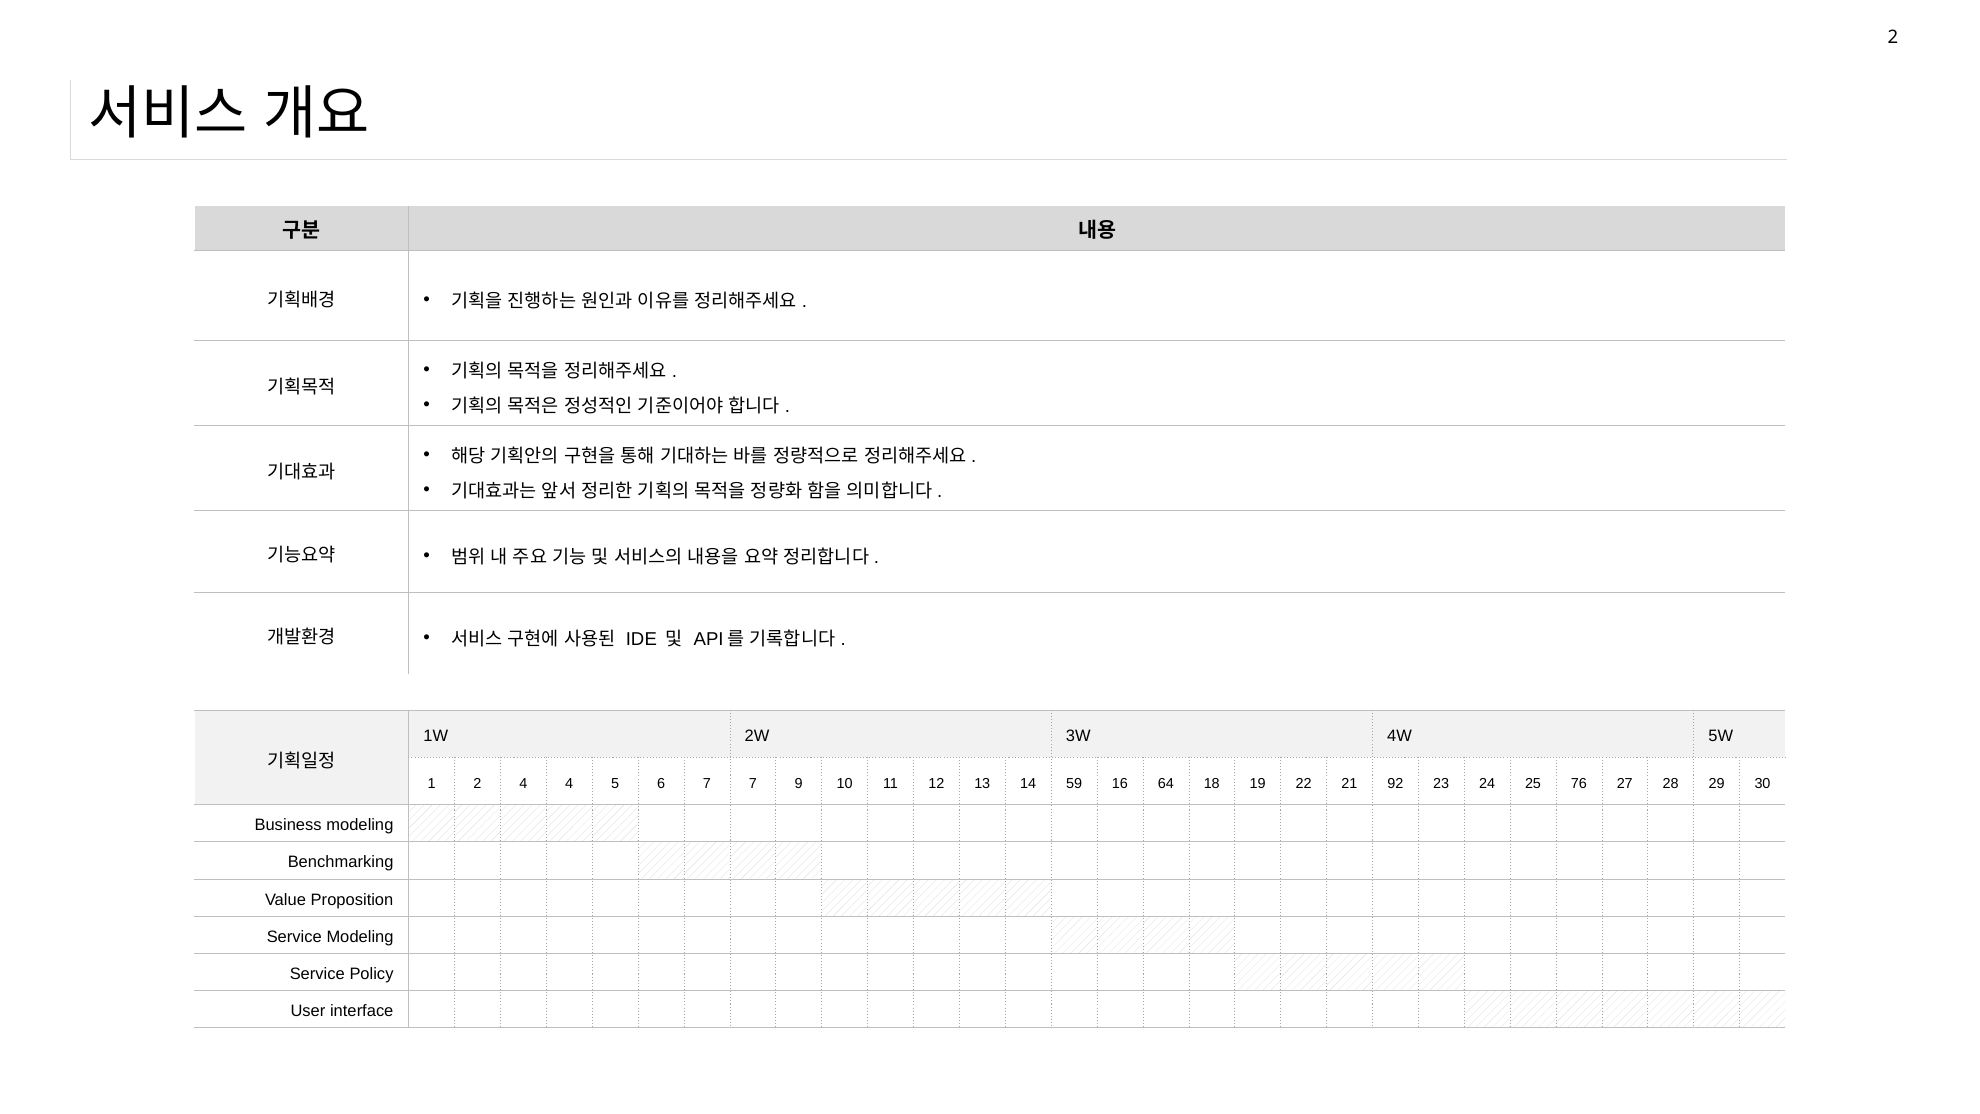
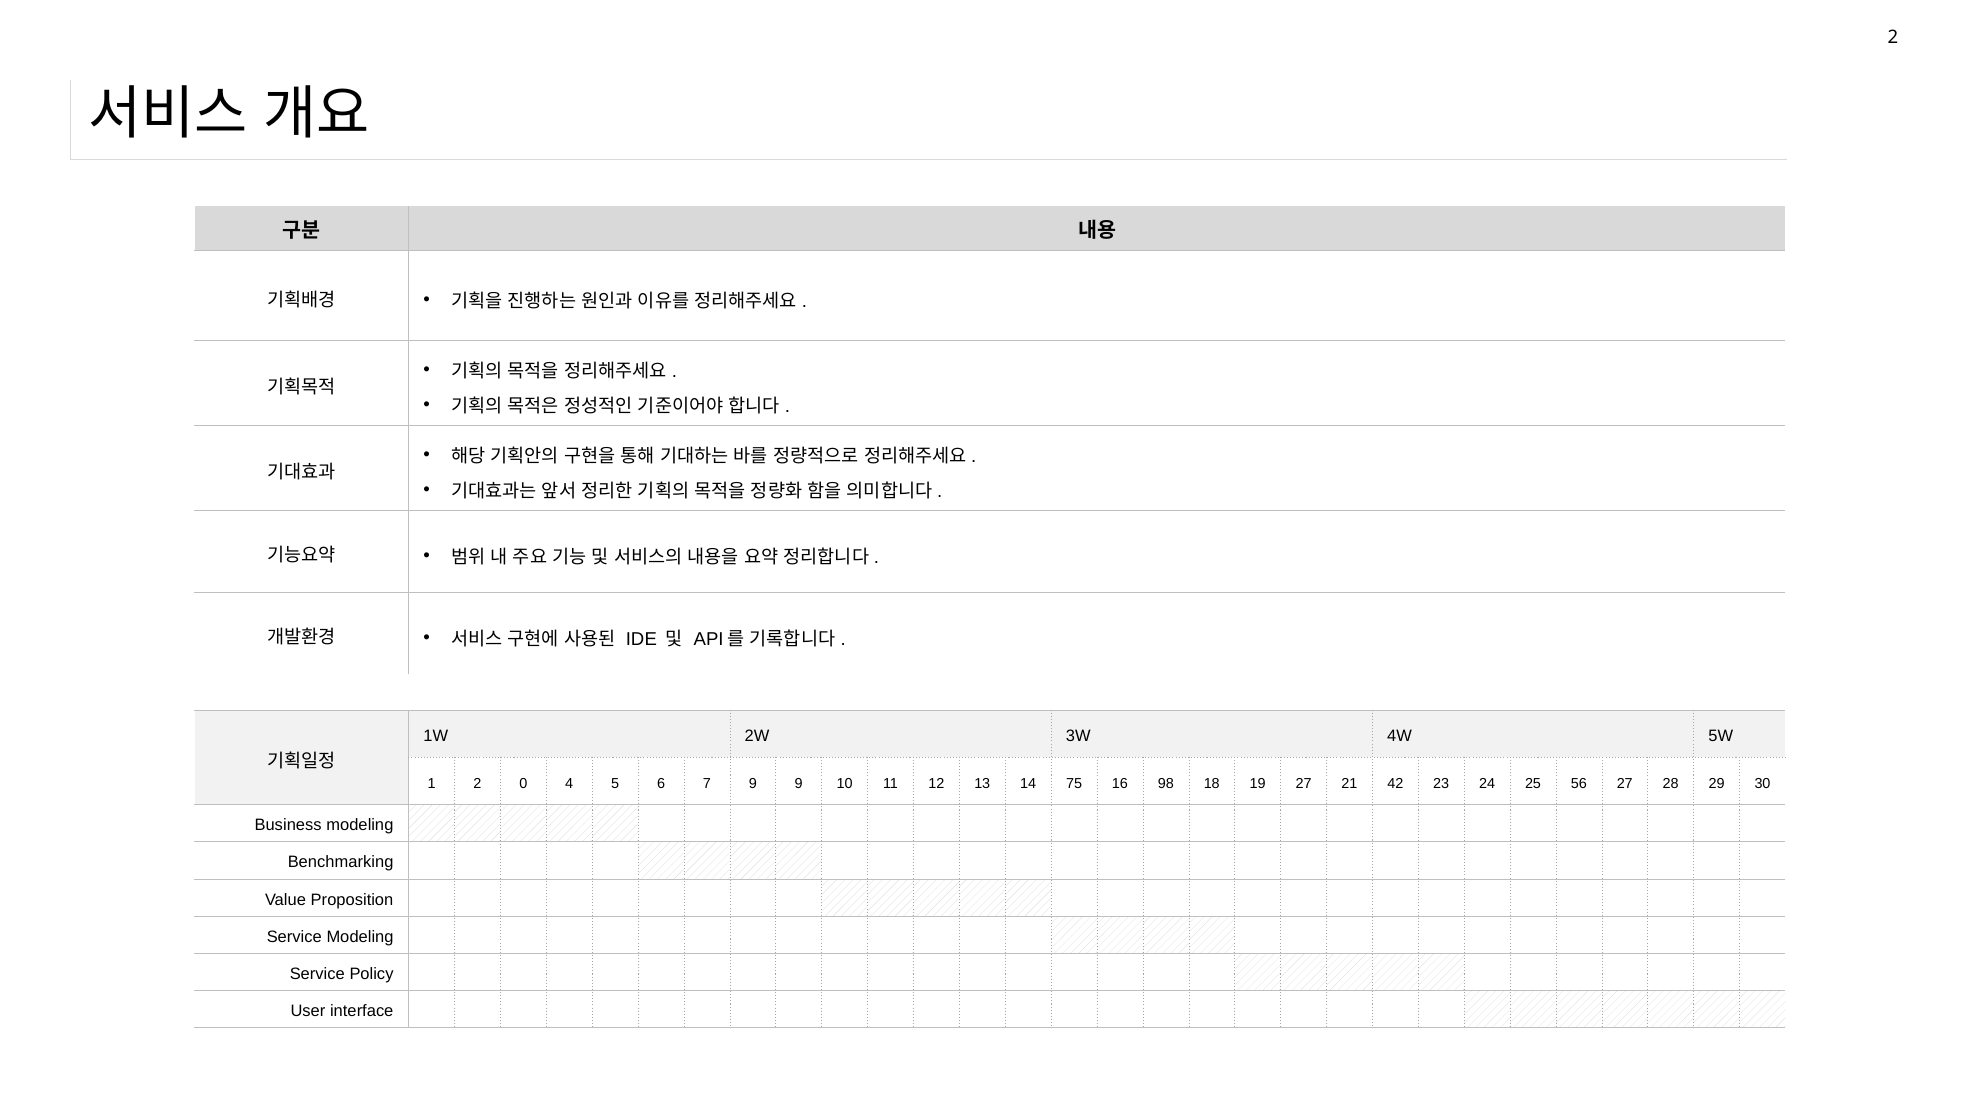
2 4: 4 -> 0 (523, 783)
7 7: 7 -> 9 (753, 783)
59: 59 -> 75 (1074, 783)
64: 64 -> 98 (1166, 783)
19 22: 22 -> 27 (1304, 783)
92: 92 -> 42 (1395, 783)
76: 76 -> 56 (1579, 783)
